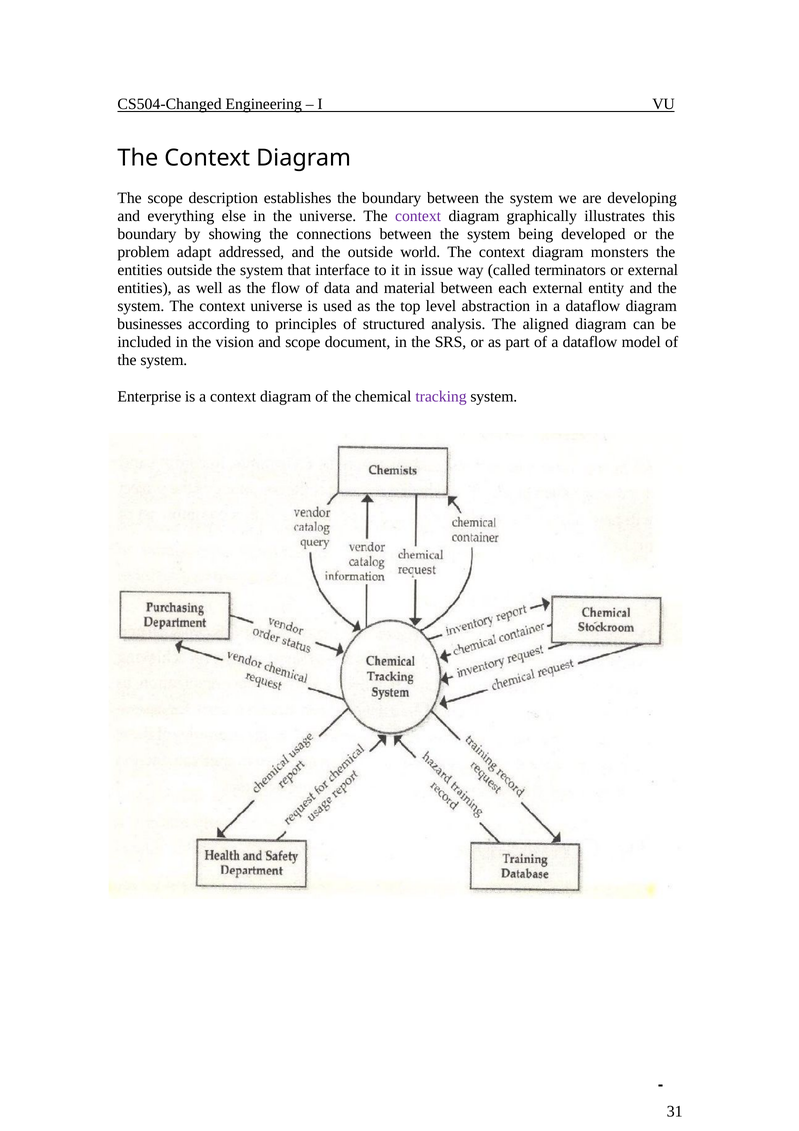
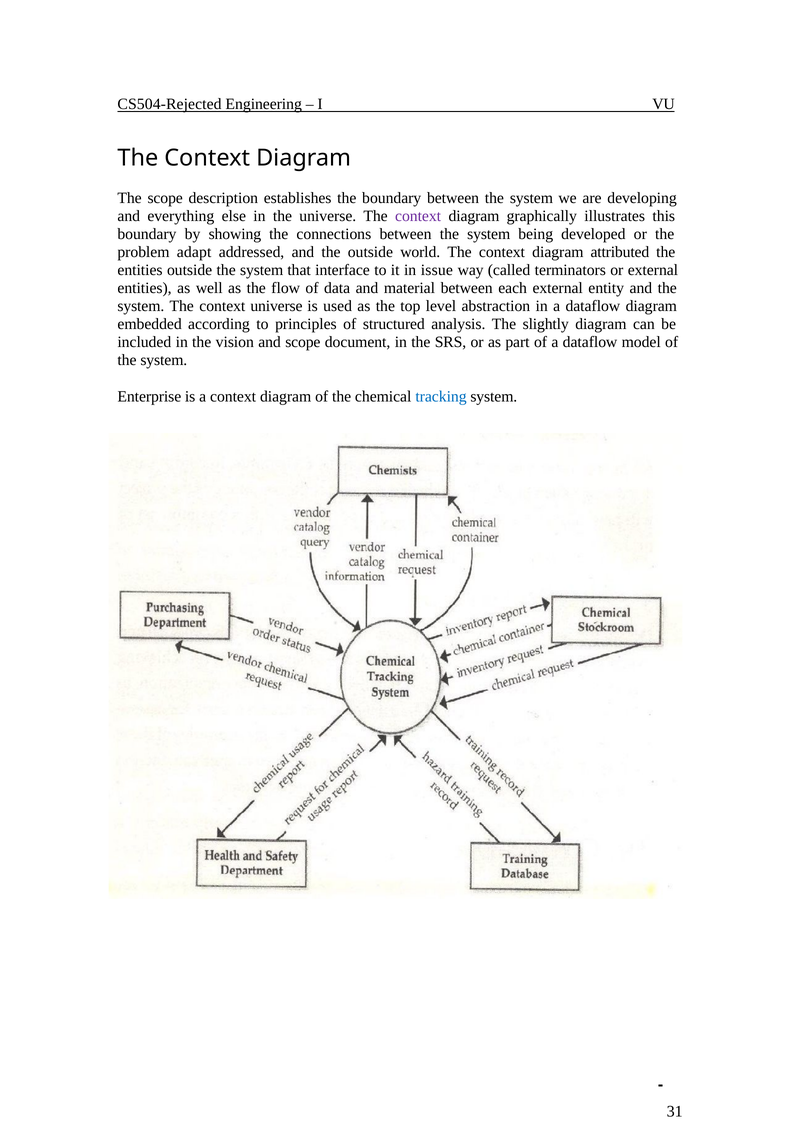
CS504-Changed: CS504-Changed -> CS504-Rejected (170, 104)
monsters: monsters -> attributed (620, 252)
businesses: businesses -> embedded (150, 324)
aligned: aligned -> slightly (546, 324)
tracking colour: purple -> blue (441, 396)
